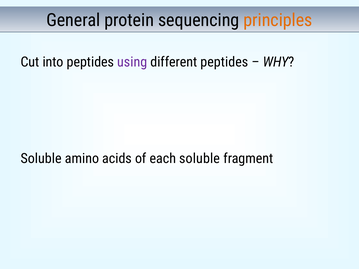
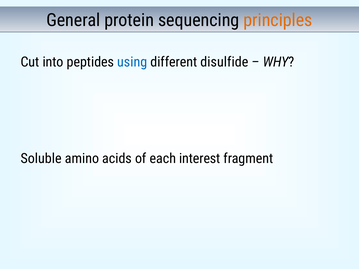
using colour: purple -> blue (132, 62)
different peptides: peptides -> disulfide (224, 62)
each soluble: soluble -> interest (200, 159)
